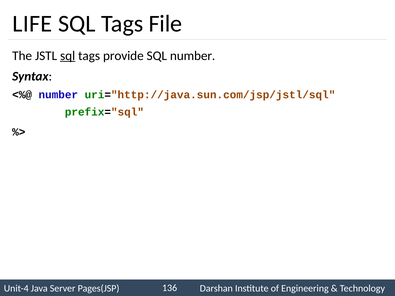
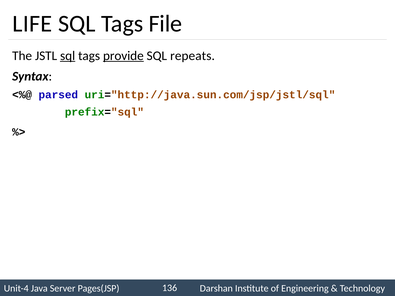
provide underline: none -> present (123, 56)
SQL number: number -> repeats (193, 56)
number: number -> parsed (58, 95)
